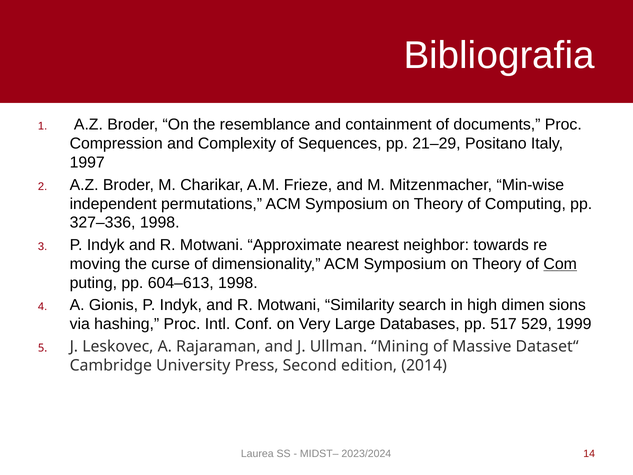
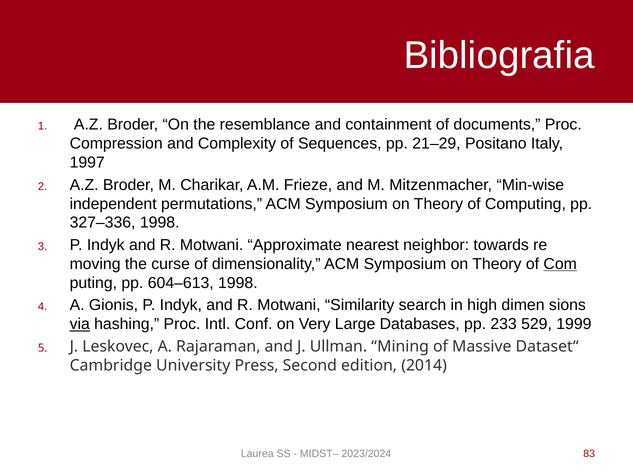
via underline: none -> present (80, 324)
517: 517 -> 233 (504, 324)
14: 14 -> 83 (589, 453)
